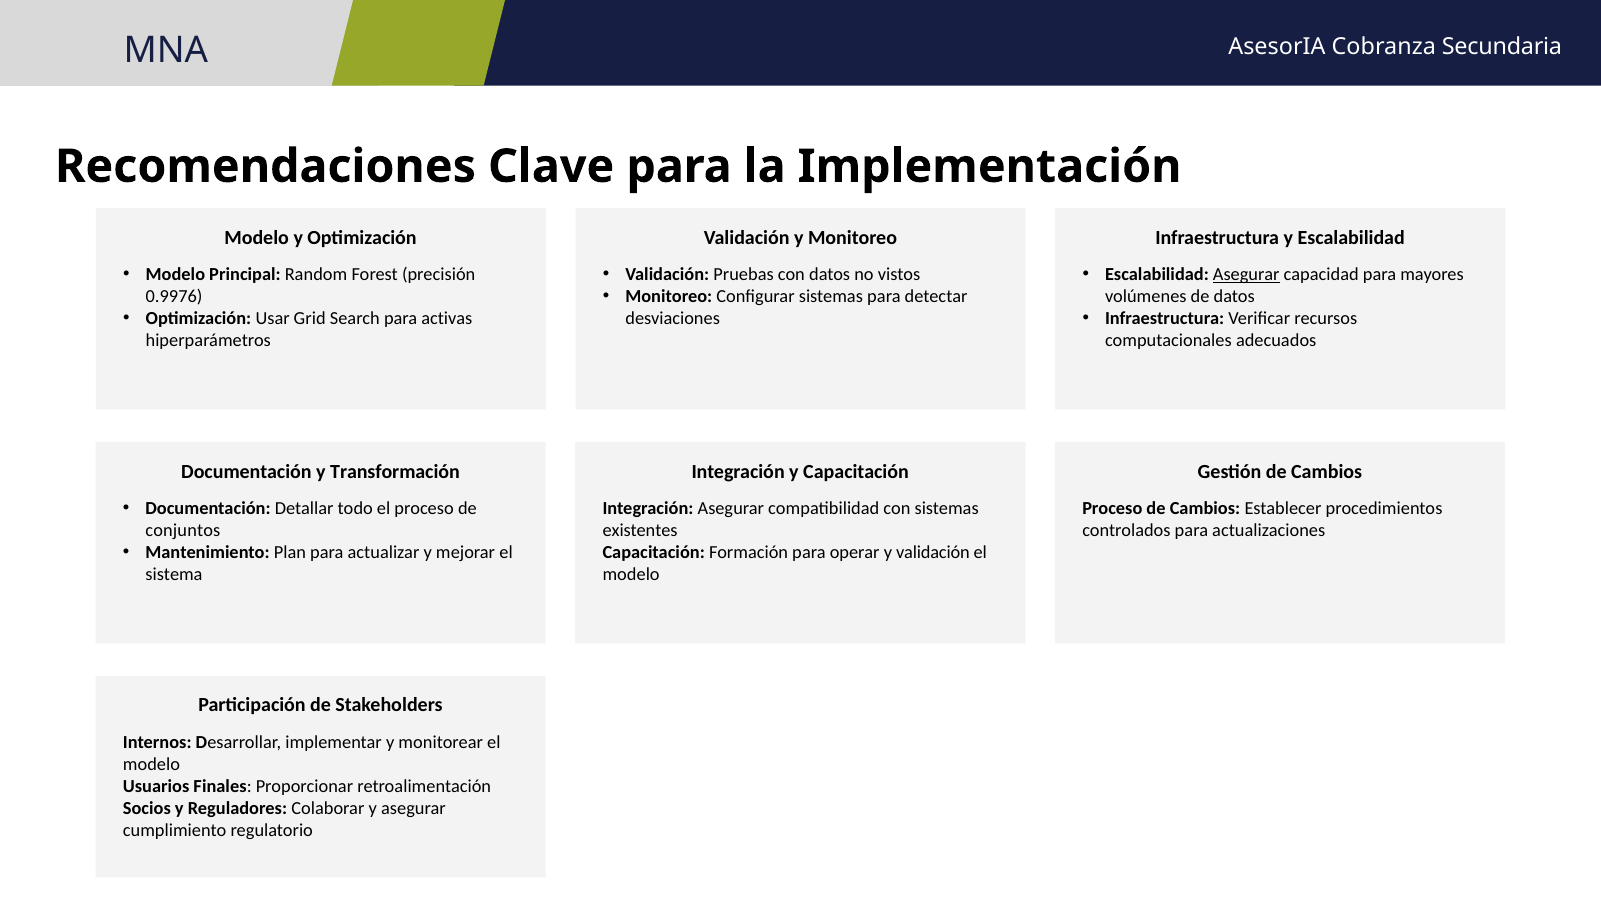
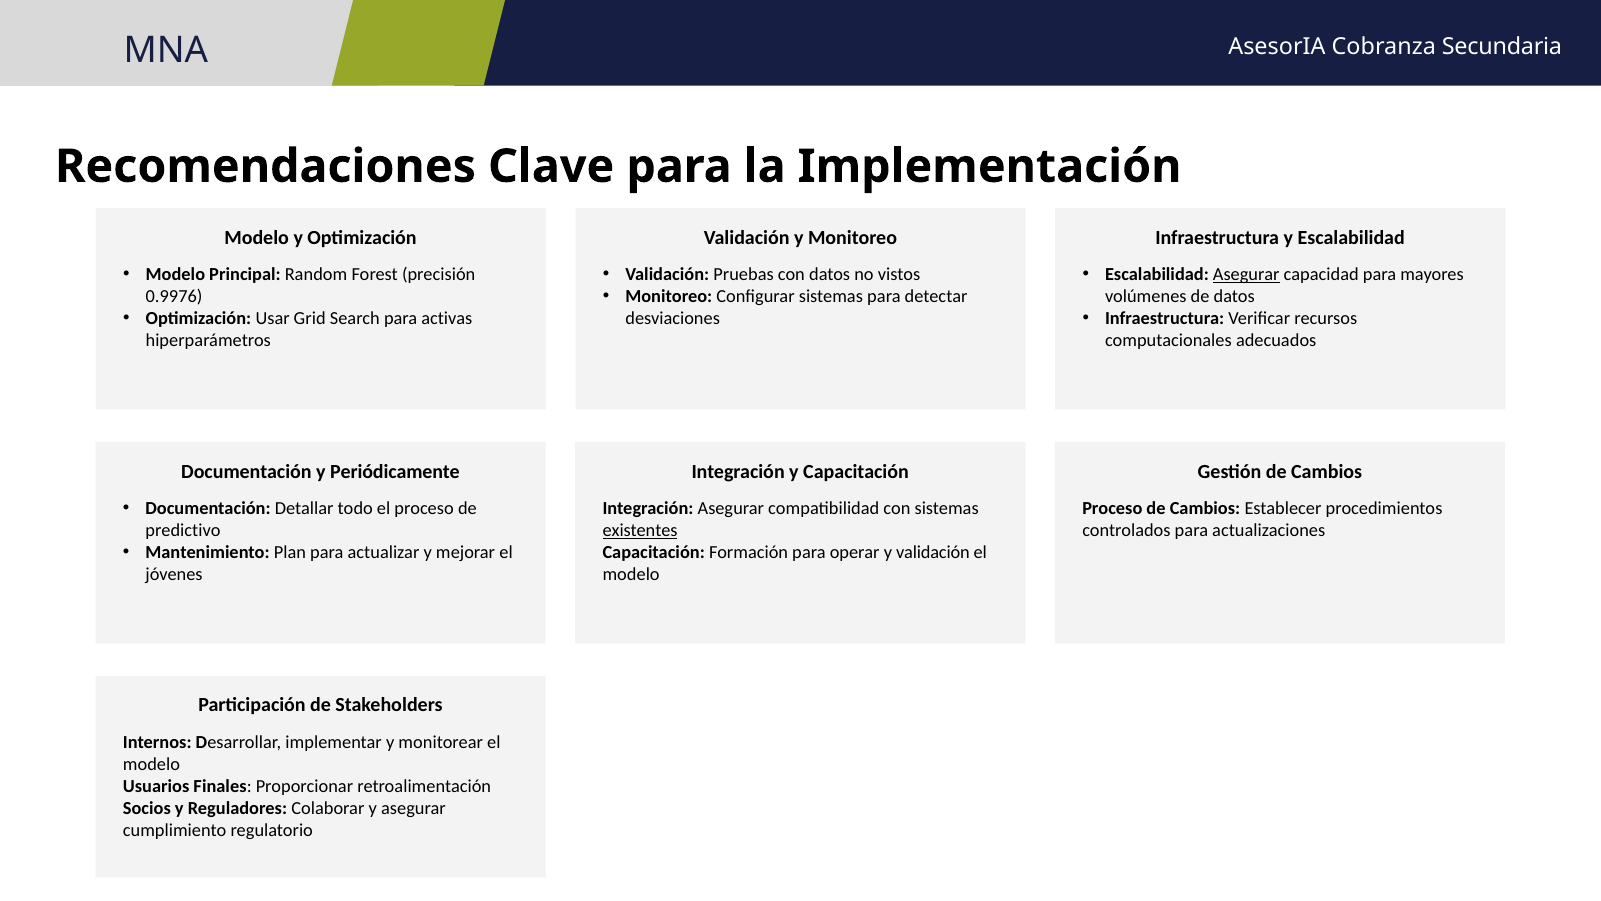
Transformación: Transformación -> Periódicamente (395, 471)
conjuntos: conjuntos -> predictivo (183, 530)
existentes underline: none -> present (640, 530)
sistema: sistema -> jóvenes (174, 574)
